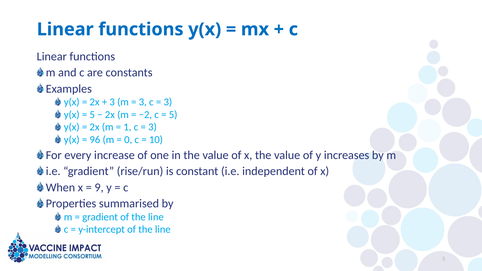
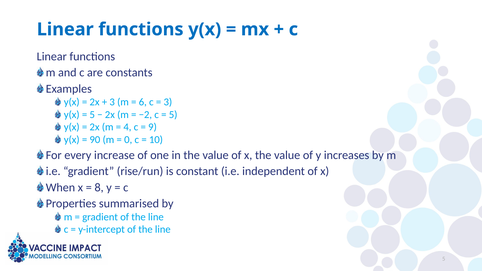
3: 3 -> 6 (143, 102)
1: 1 -> 4 (127, 127)
3: 3 -> 9 (153, 127)
96: 96 -> 90 (95, 140)
9: 9 -> 8 (99, 188)
